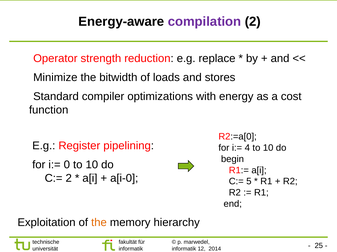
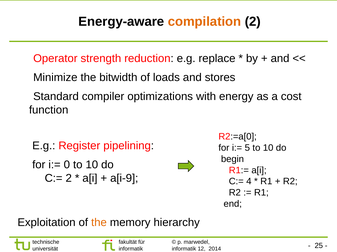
compilation colour: purple -> orange (205, 22)
4: 4 -> 5 (247, 148)
a[i-0: a[i-0 -> a[i-9 (124, 179)
5: 5 -> 4 (249, 182)
